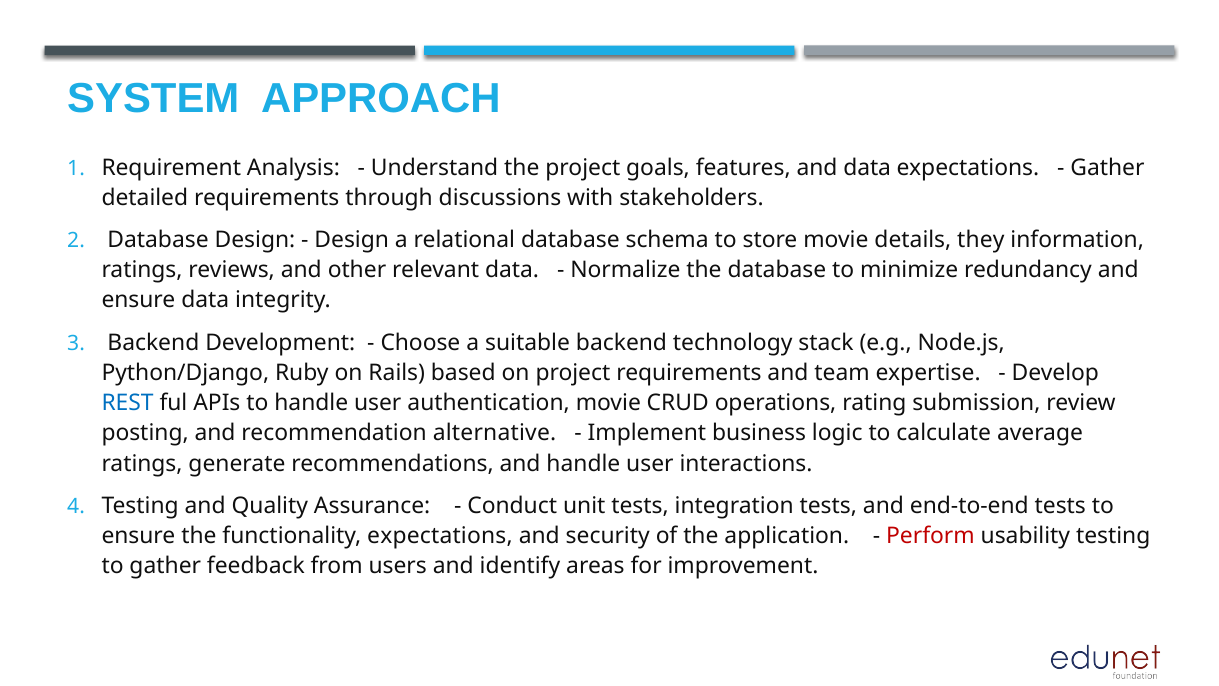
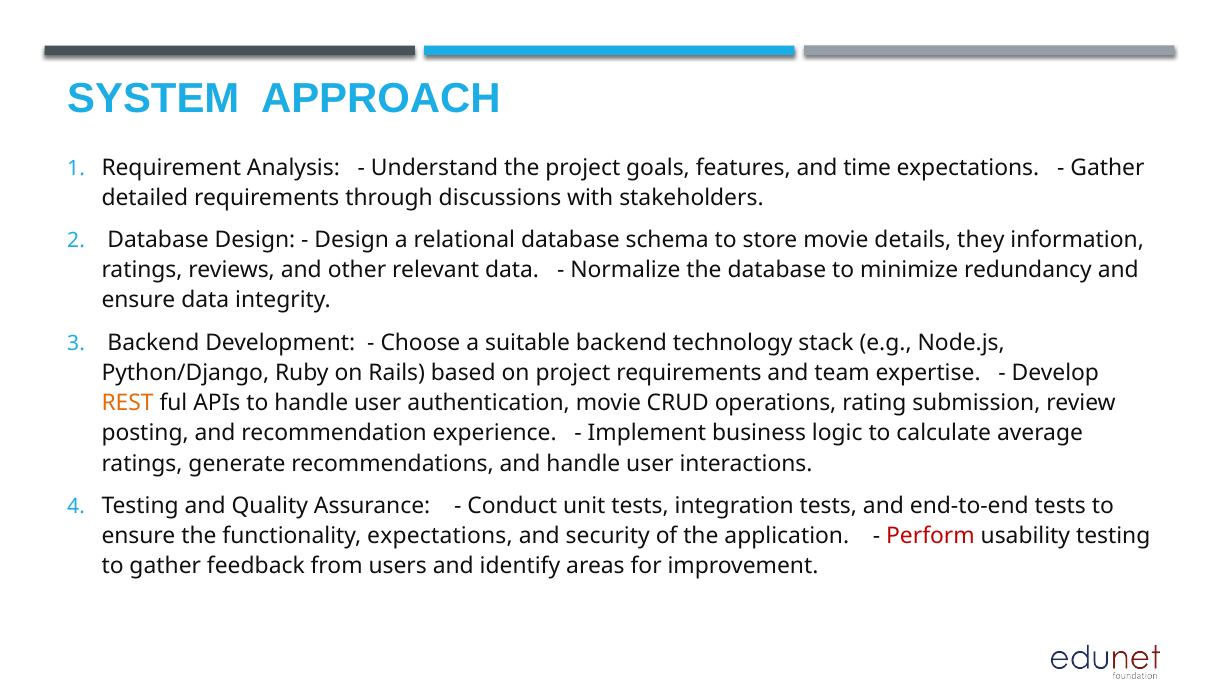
and data: data -> time (867, 167)
REST colour: blue -> orange (128, 403)
alternative: alternative -> experience (495, 433)
